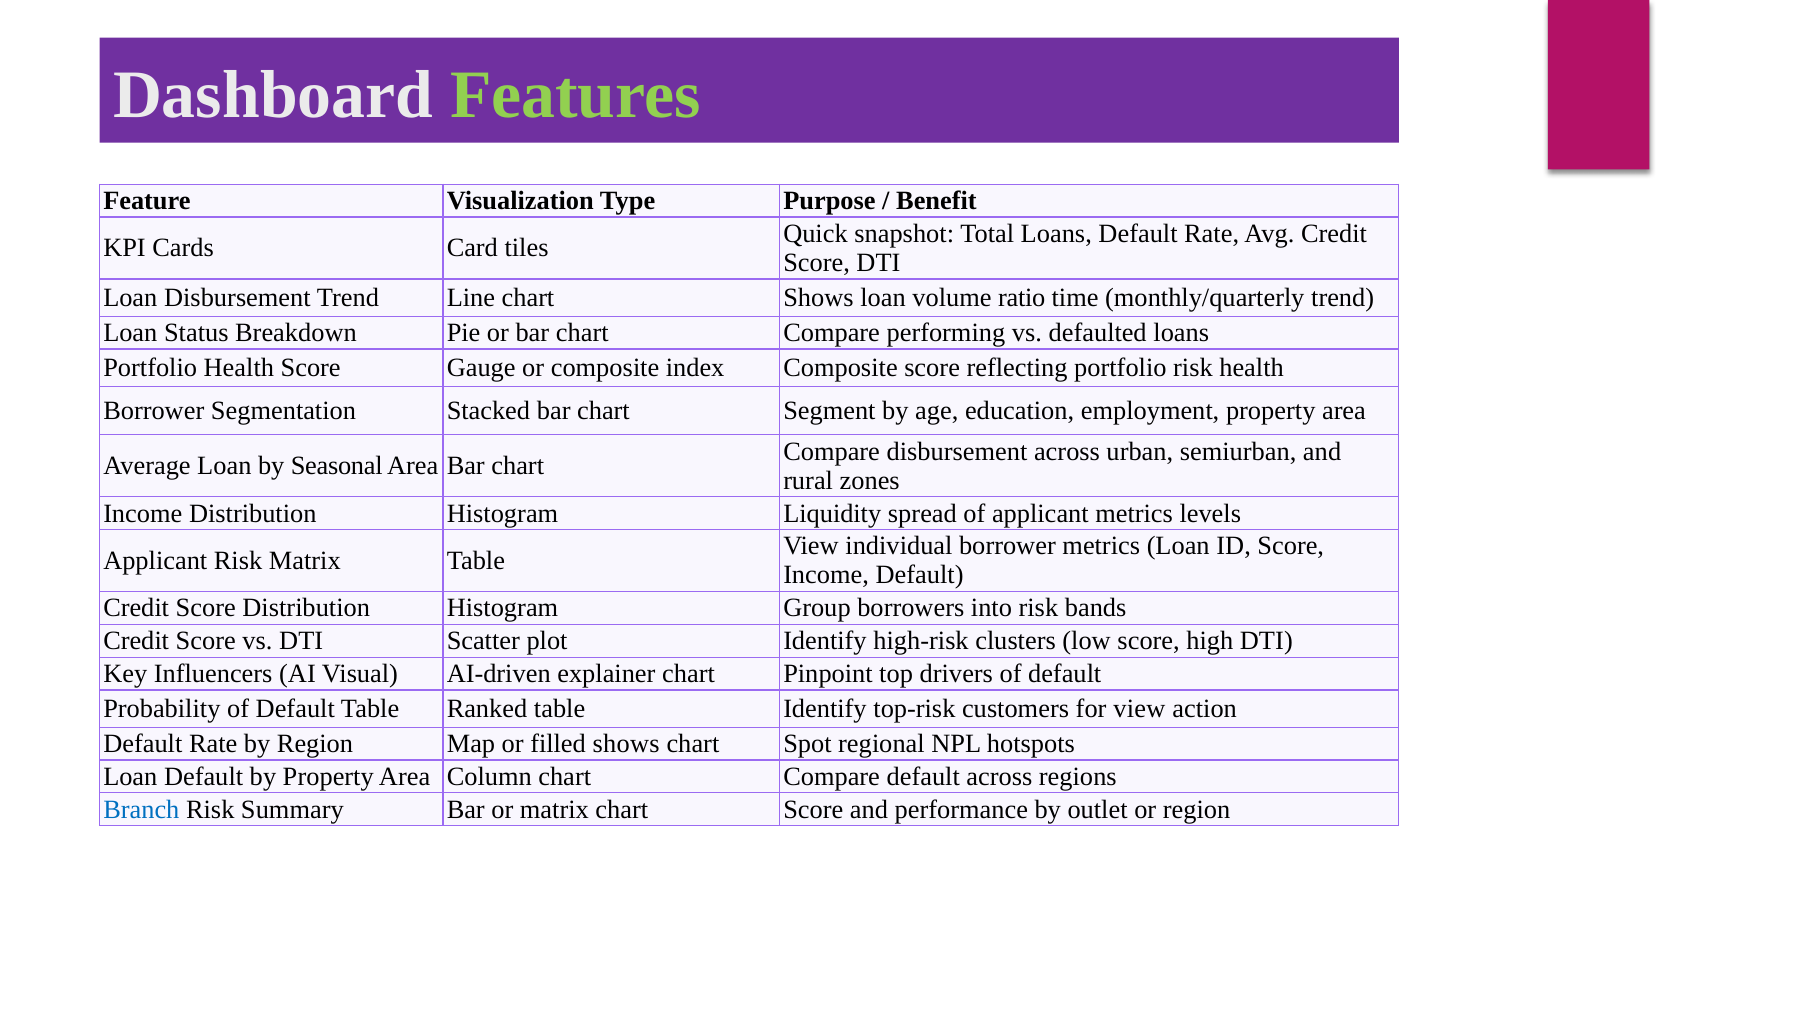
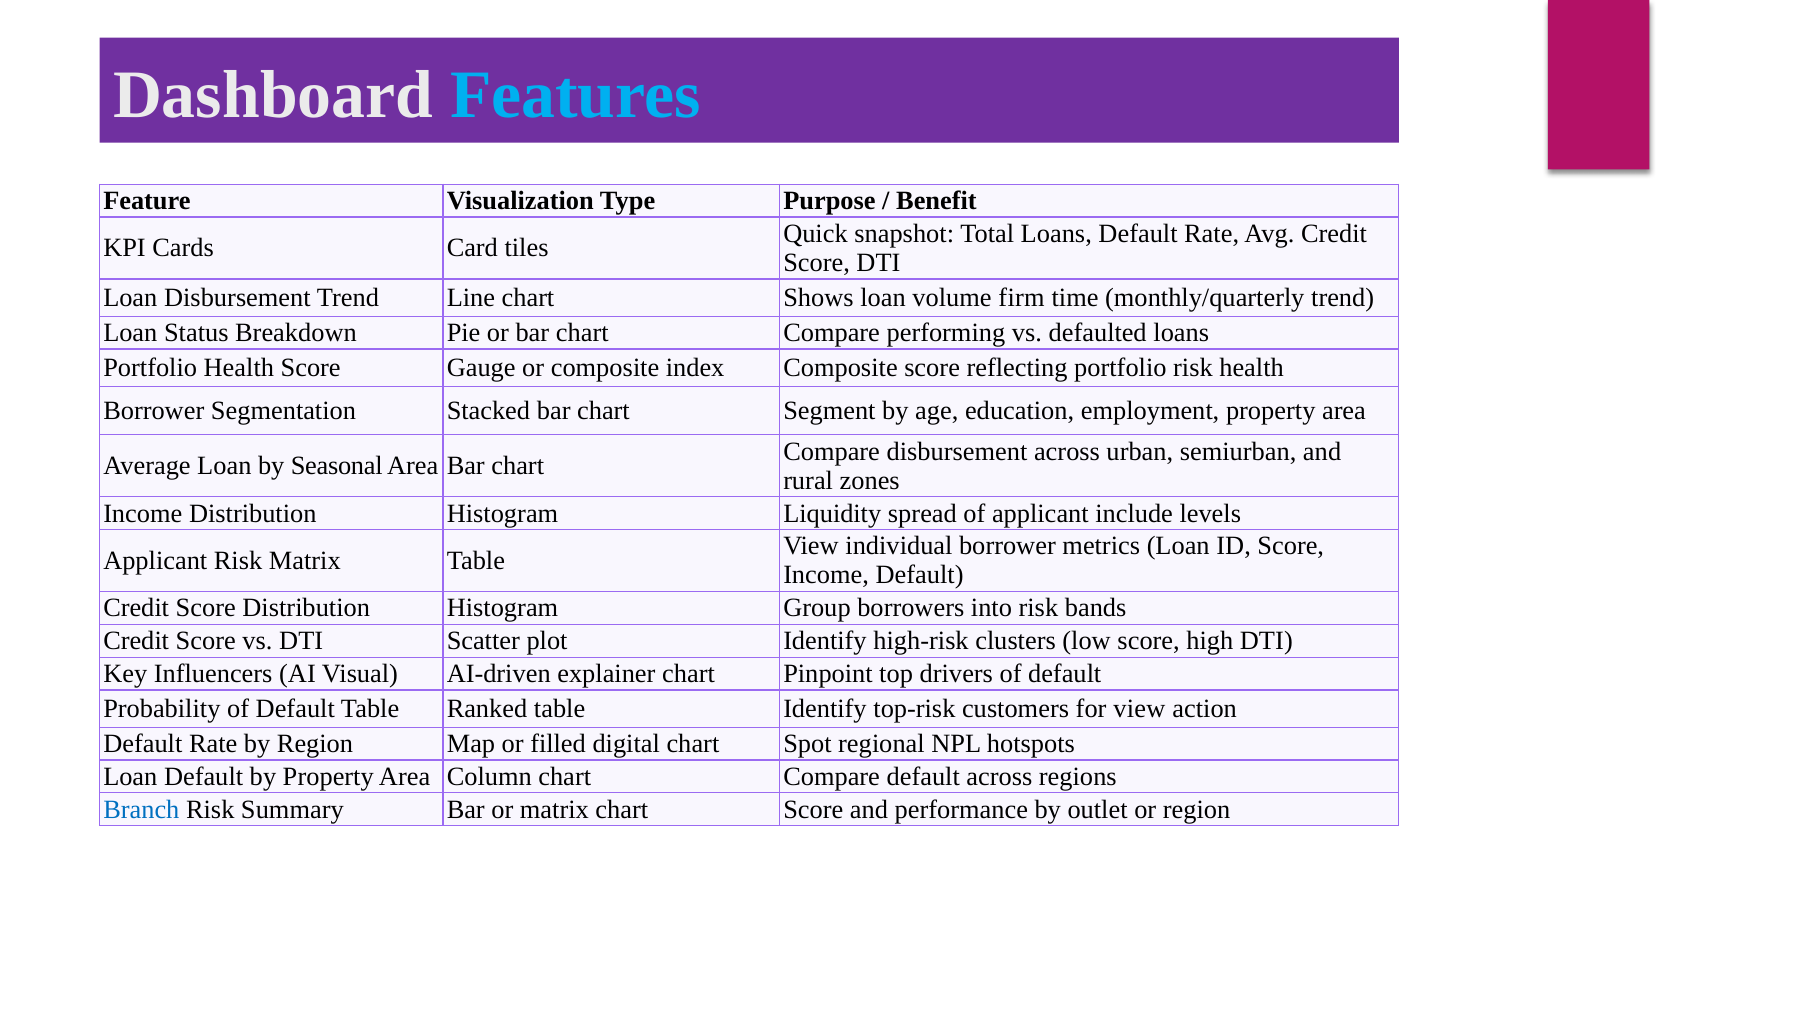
Features colour: light green -> light blue (576, 95)
ratio: ratio -> firm (1022, 298)
applicant metrics: metrics -> include (1134, 513)
filled shows: shows -> digital (626, 744)
